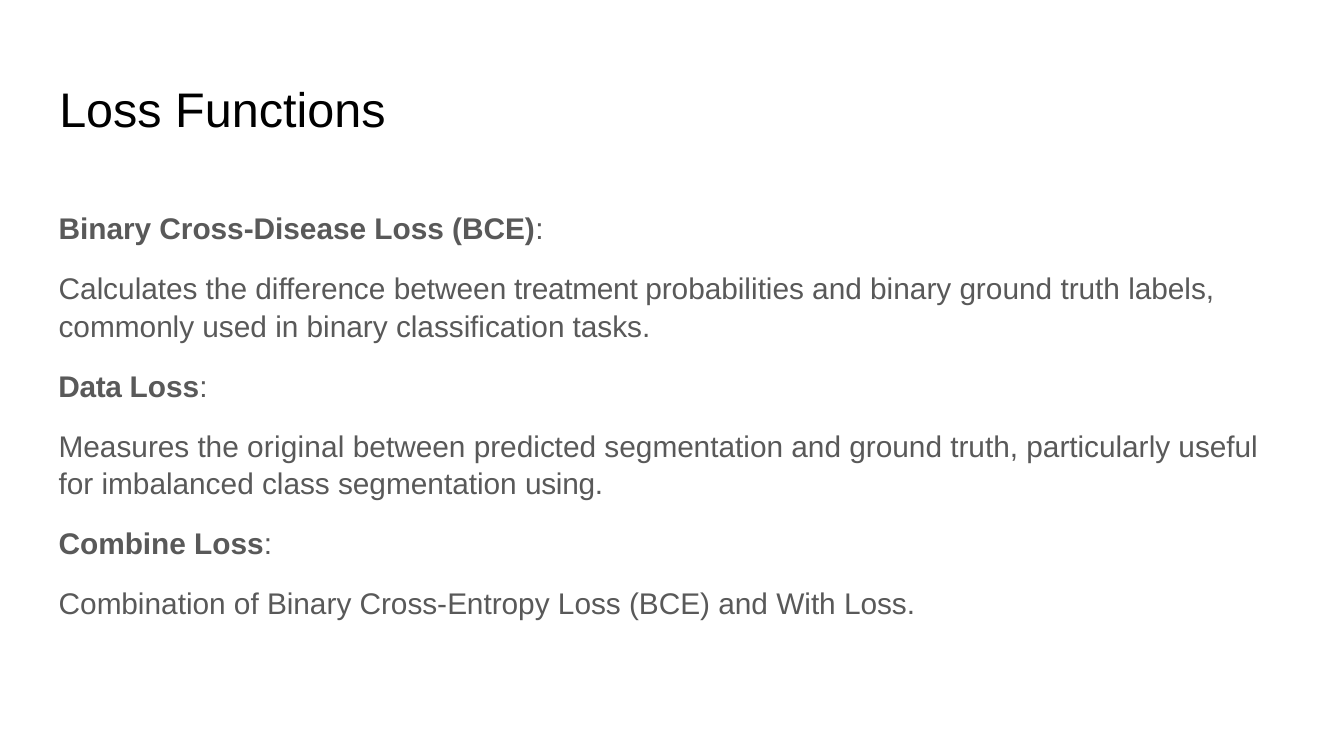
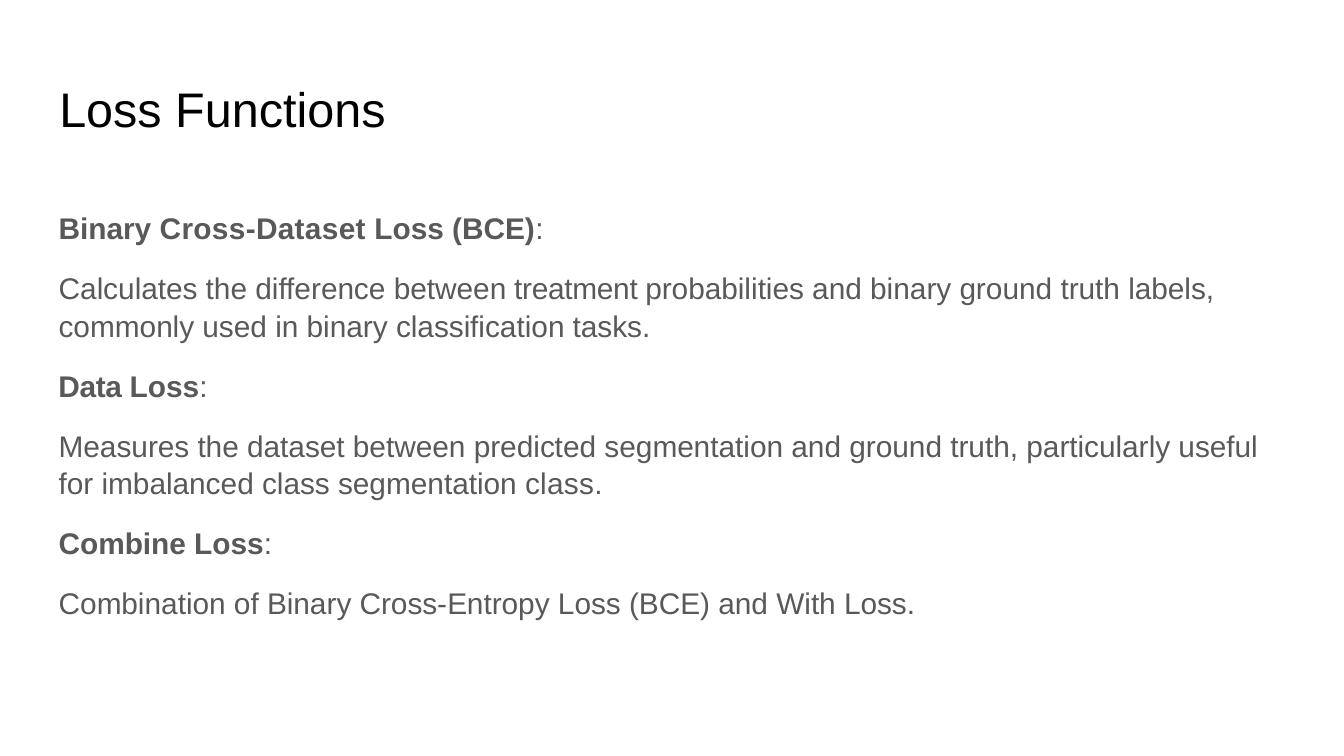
Cross-Disease: Cross-Disease -> Cross-Dataset (263, 230)
original: original -> dataset (296, 447)
segmentation using: using -> class (564, 485)
